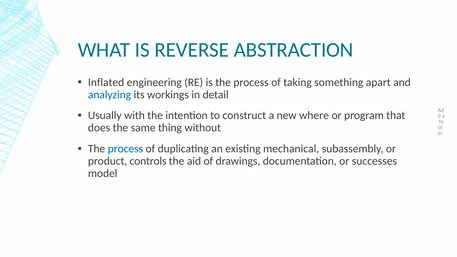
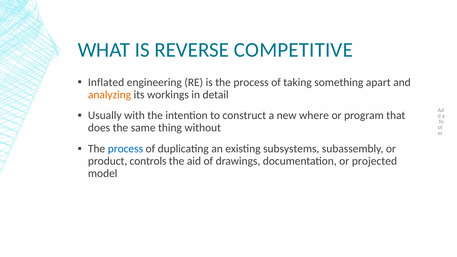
ABSTRACTION: ABSTRACTION -> COMPETITIVE (293, 50)
analyzing colour: blue -> orange (110, 95)
mechanical: mechanical -> subsystems (291, 149)
successes: successes -> projected (374, 161)
